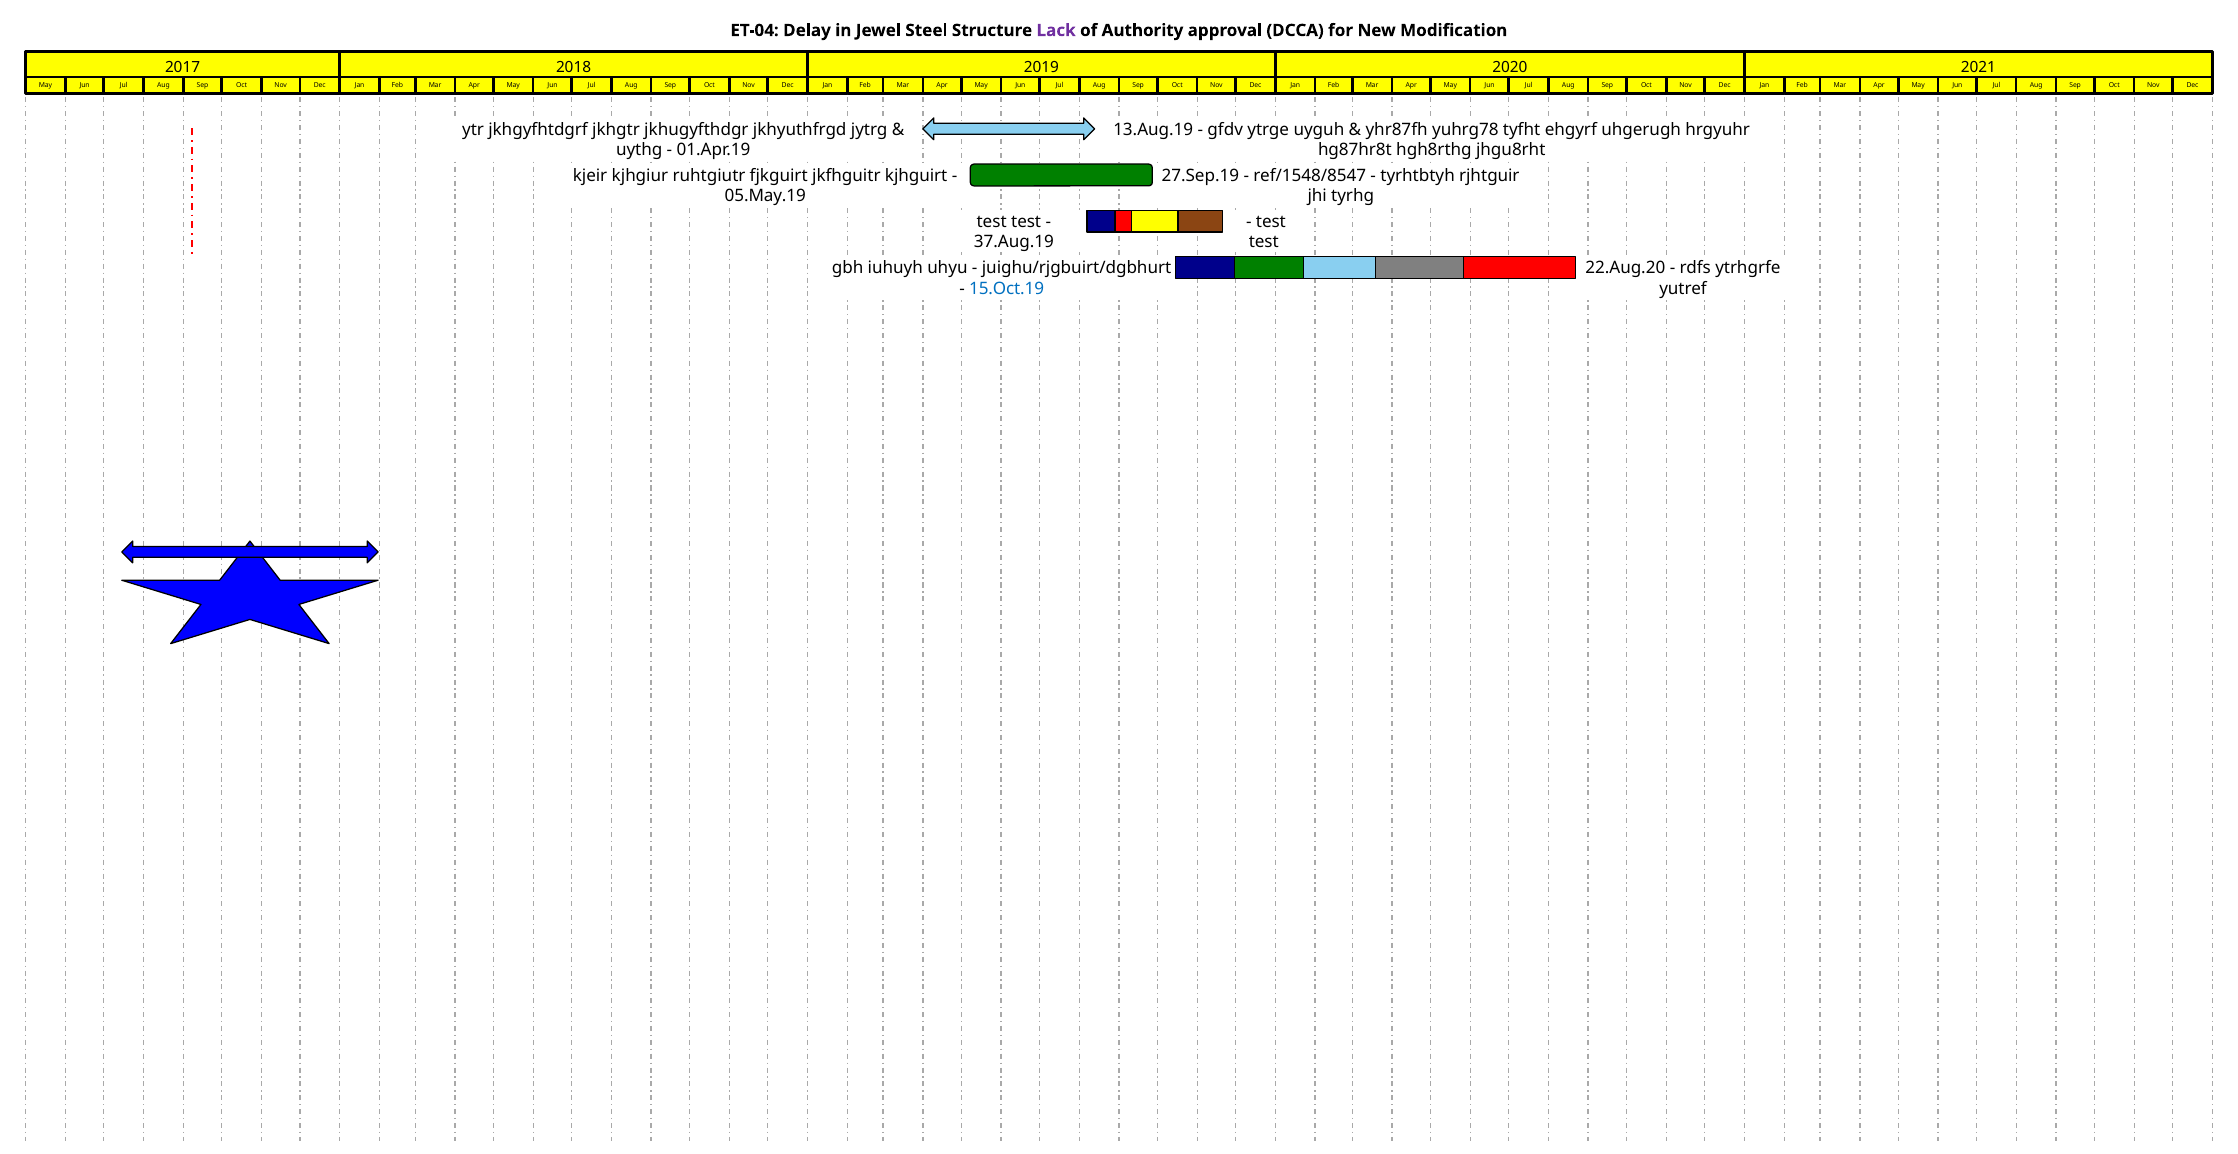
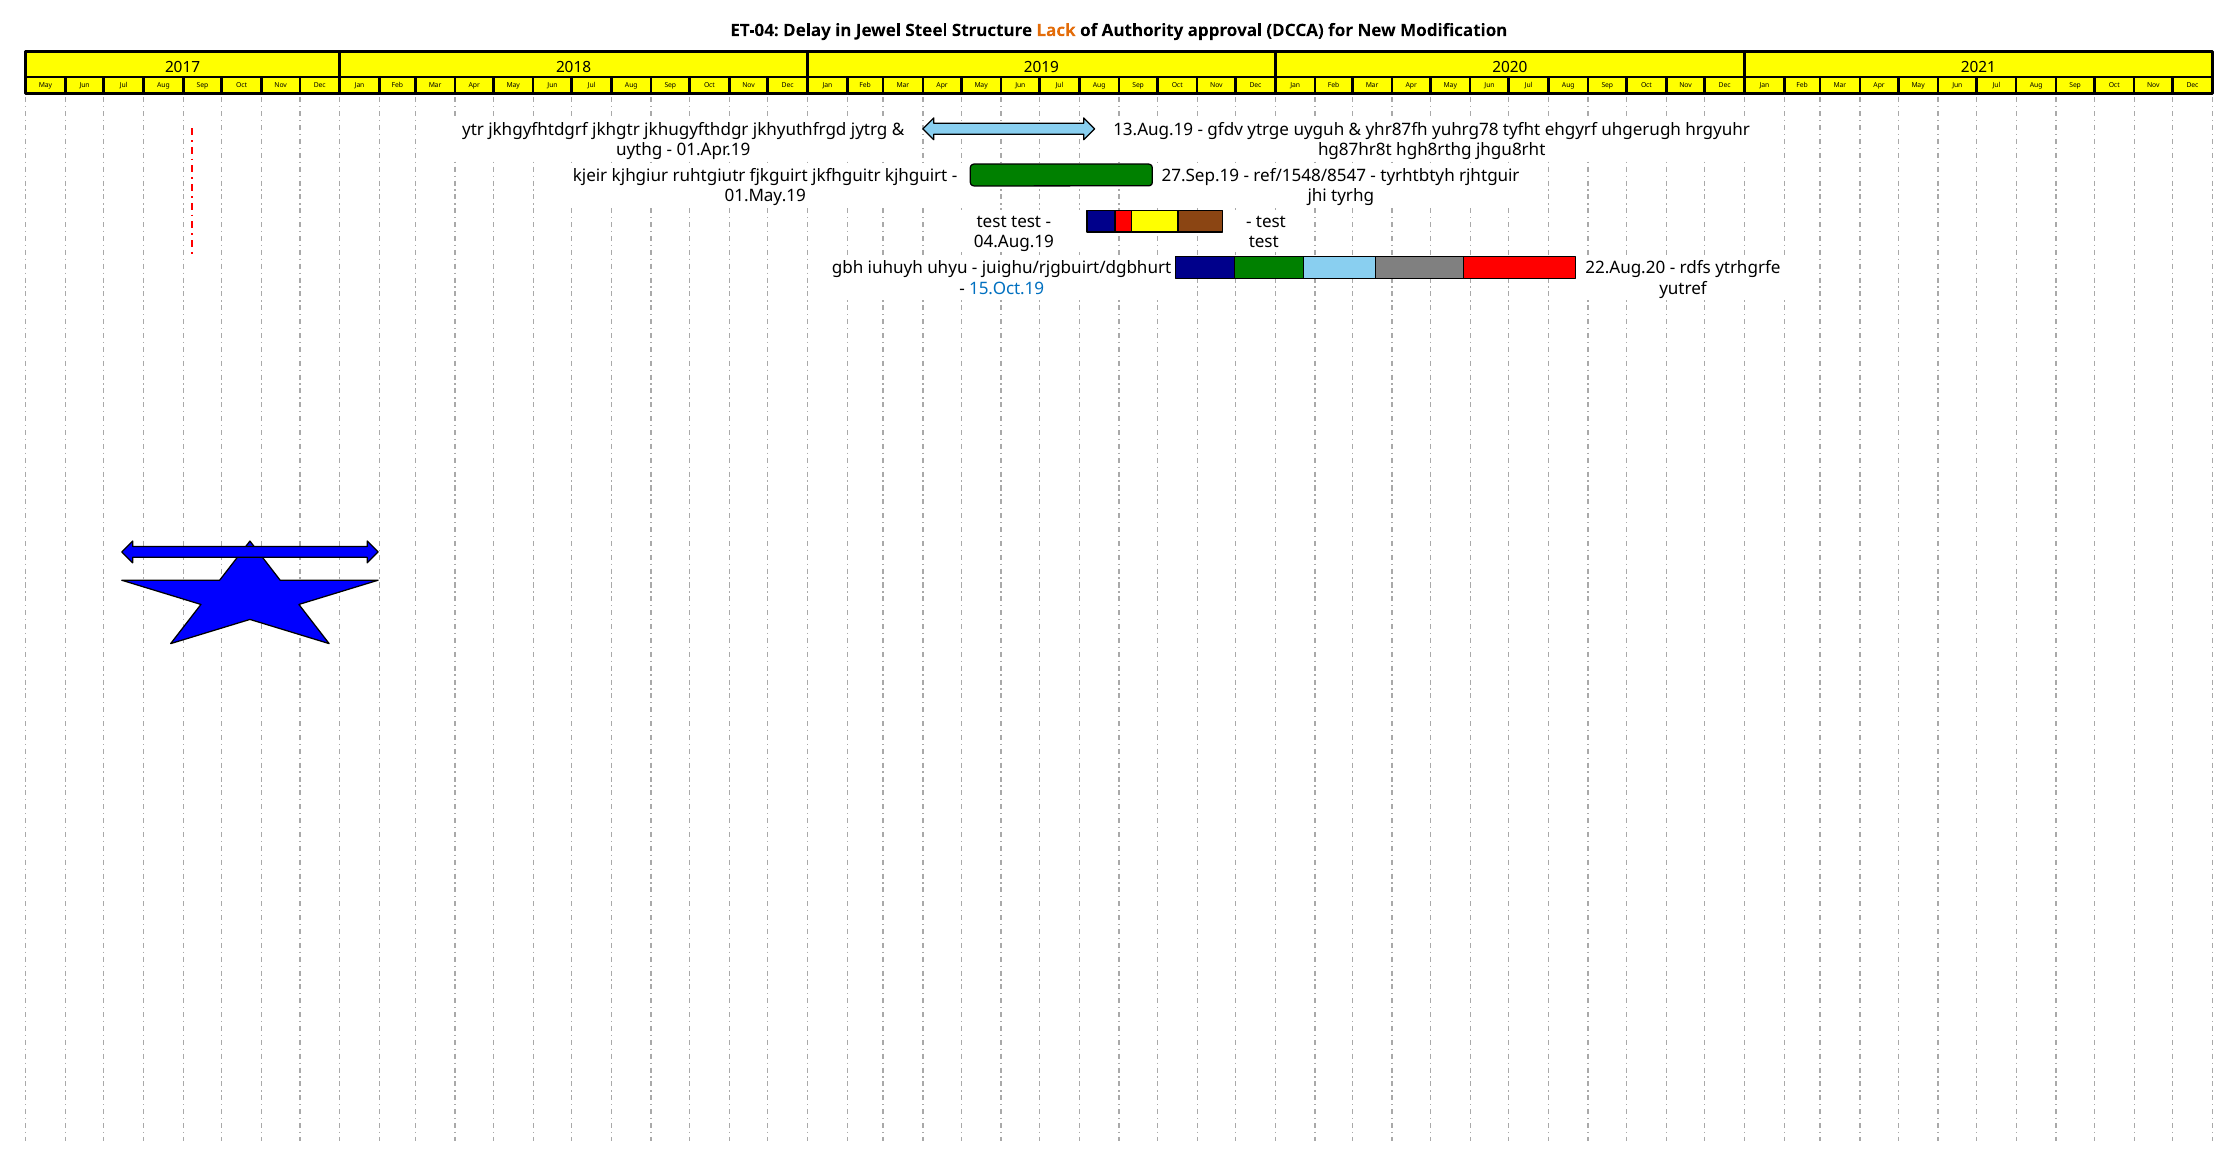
Lack colour: purple -> orange (1056, 30)
05.May.19: 05.May.19 -> 01.May.19 (765, 196)
37.Aug.19: 37.Aug.19 -> 04.Aug.19 (1014, 242)
